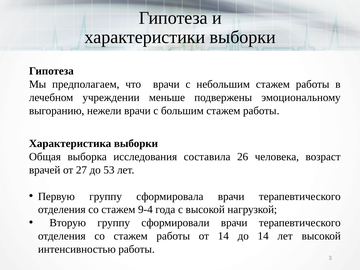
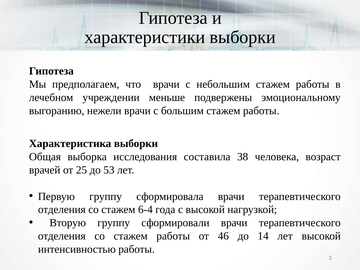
26: 26 -> 38 (243, 157)
27: 27 -> 25 (81, 170)
9-4: 9-4 -> 6-4 (145, 210)
от 14: 14 -> 46 (223, 236)
